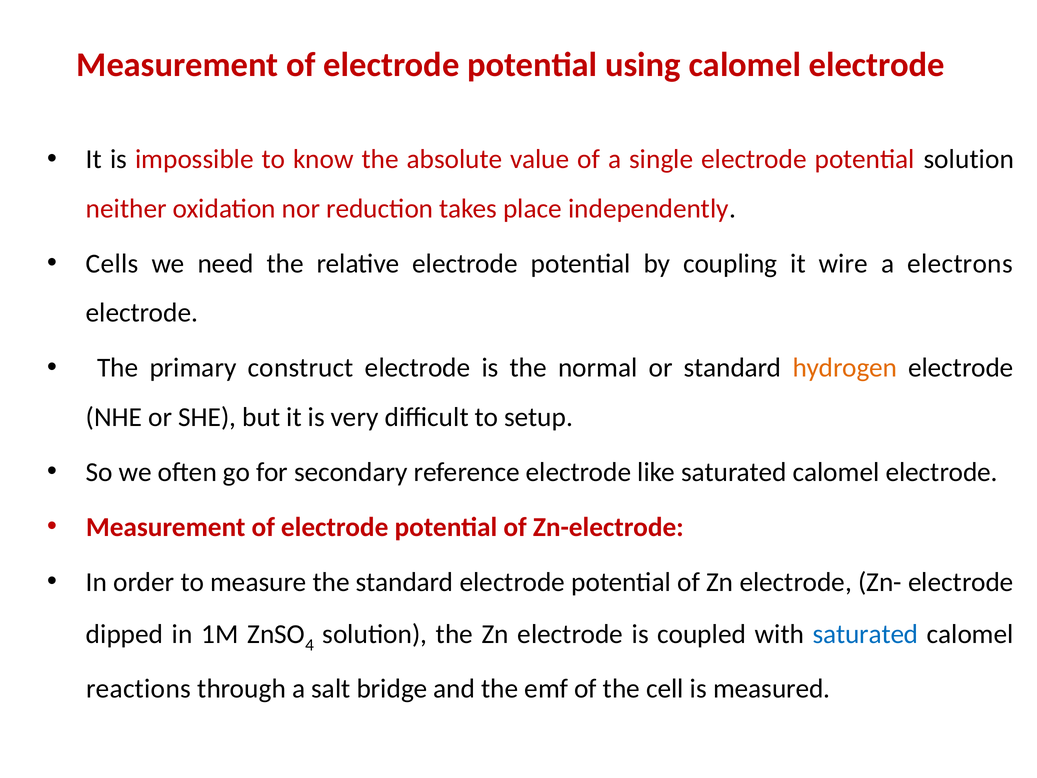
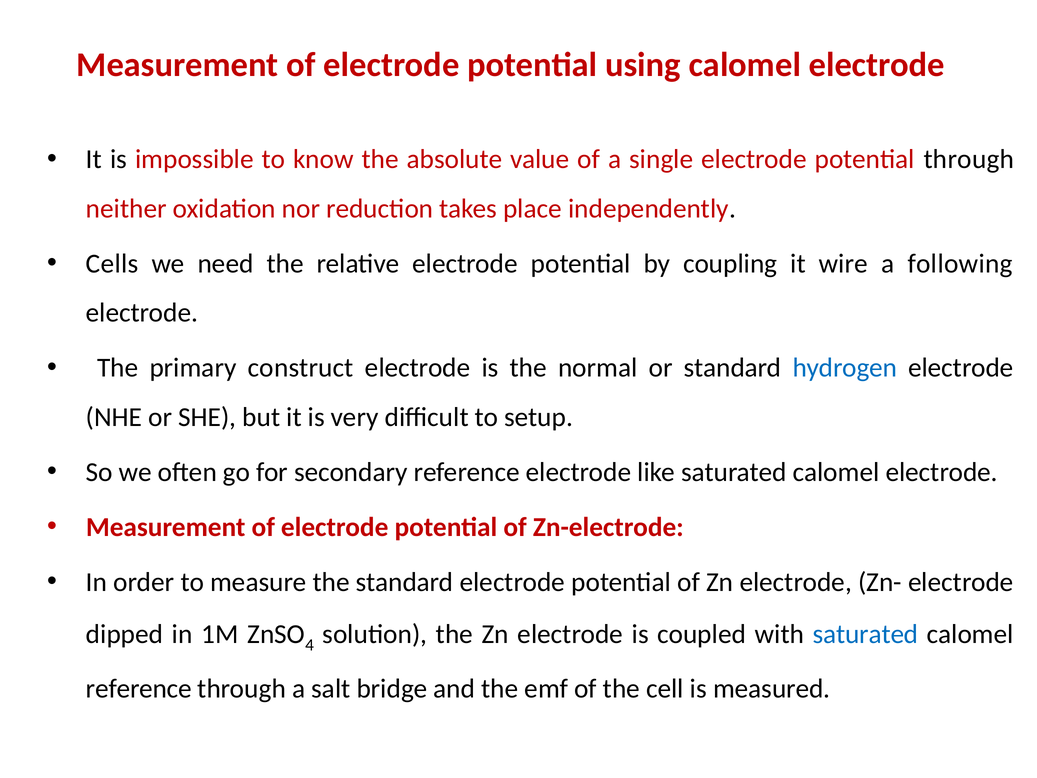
potential solution: solution -> through (969, 159)
electrons: electrons -> following (960, 264)
hydrogen colour: orange -> blue (845, 368)
reactions: reactions -> reference (139, 689)
